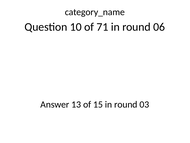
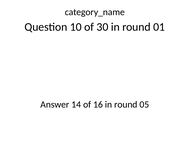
71: 71 -> 30 (102, 27)
06: 06 -> 01 (159, 27)
13: 13 -> 14 (76, 104)
15: 15 -> 16 (98, 104)
03: 03 -> 05 (144, 104)
